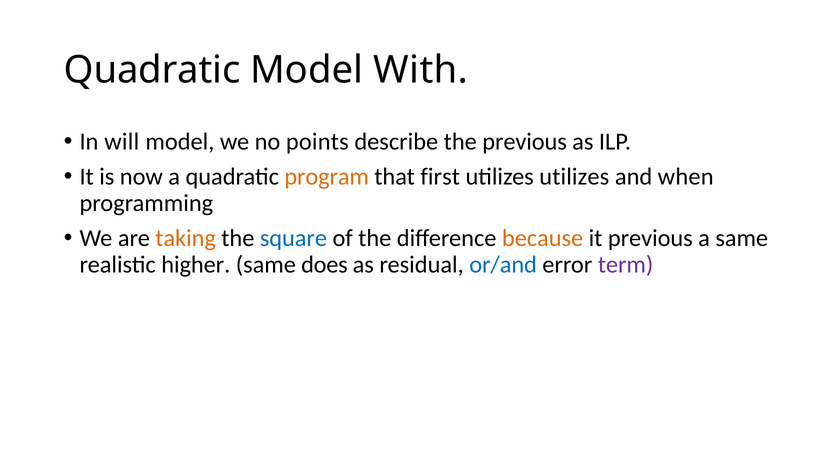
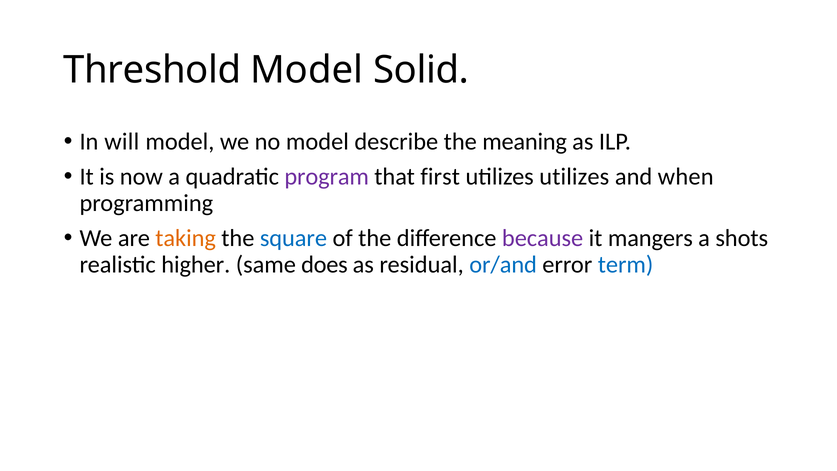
Quadratic: Quadratic -> Threshold (152, 70)
With: With -> Solid (421, 70)
no points: points -> model (317, 142)
the previous: previous -> meaning (525, 142)
program colour: orange -> purple (327, 177)
because colour: orange -> purple (543, 238)
it previous: previous -> mangers (650, 238)
a same: same -> shots (742, 238)
term colour: purple -> blue (626, 264)
